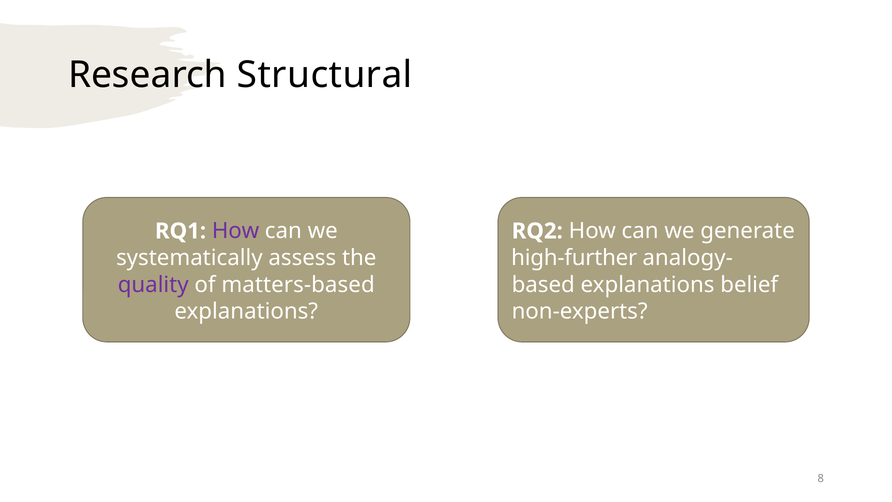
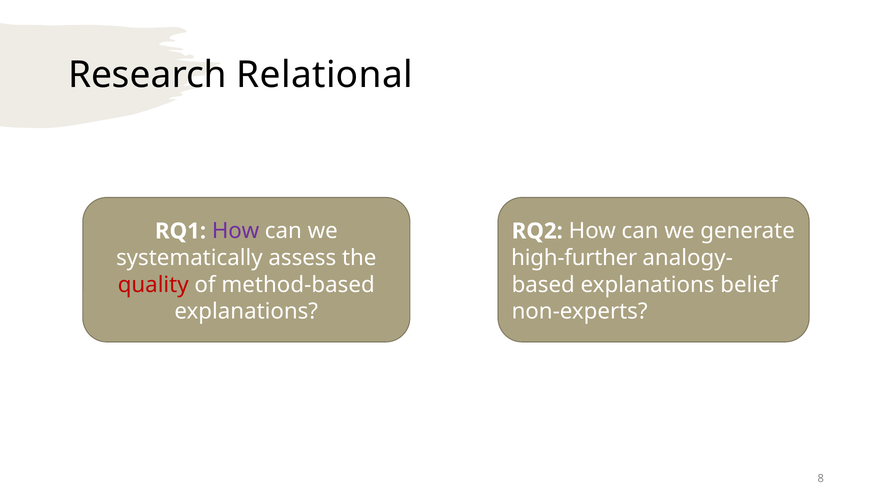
Structural: Structural -> Relational (325, 75)
quality colour: purple -> red (153, 284)
matters-based: matters-based -> method-based (298, 284)
